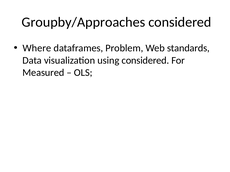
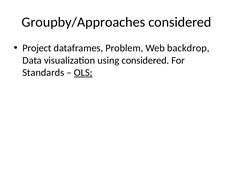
Where: Where -> Project (37, 48)
standards: standards -> backdrop (188, 48)
Measured: Measured -> Standards (43, 73)
OLS underline: none -> present (83, 73)
